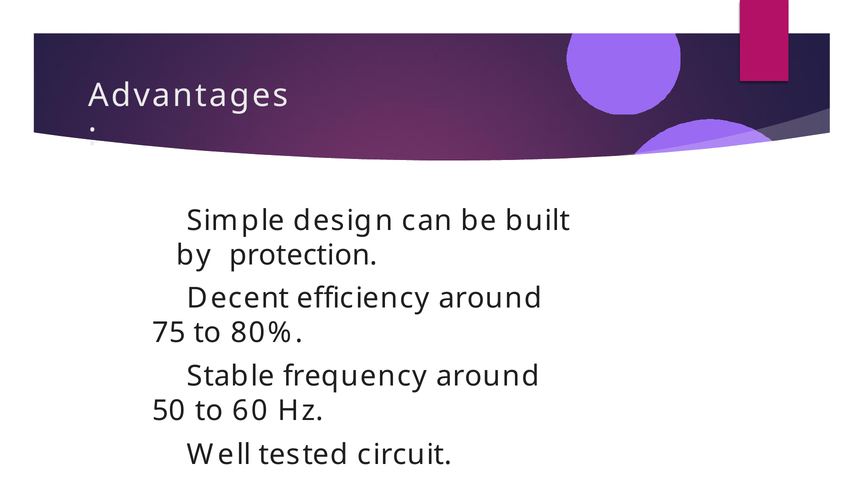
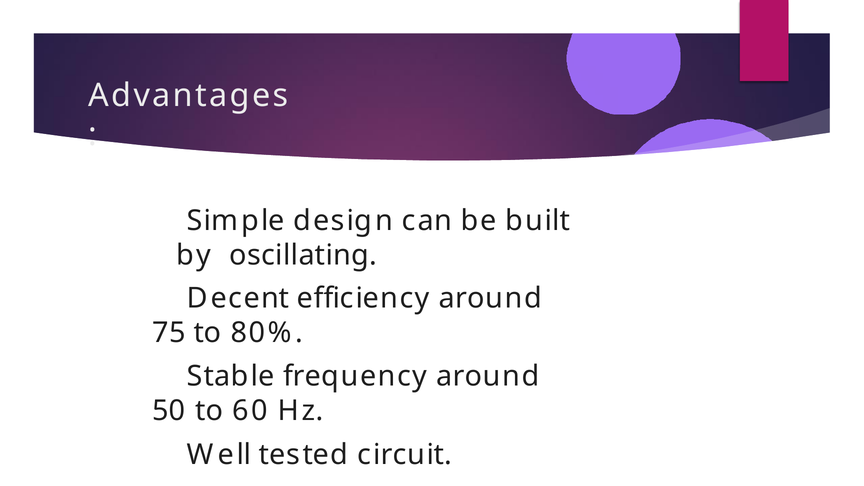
protection: protection -> oscillating (303, 255)
